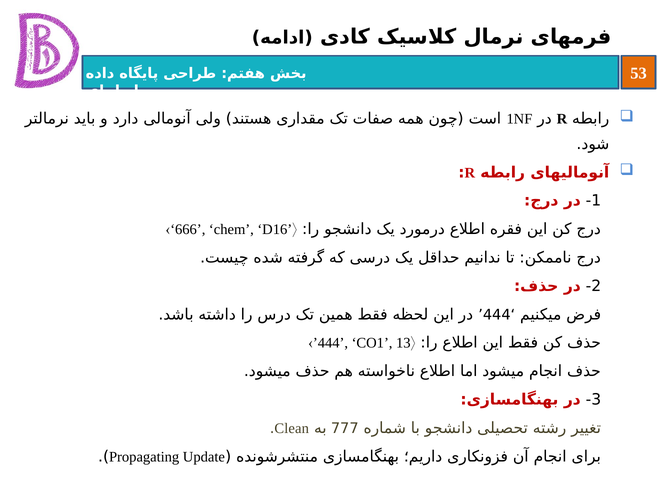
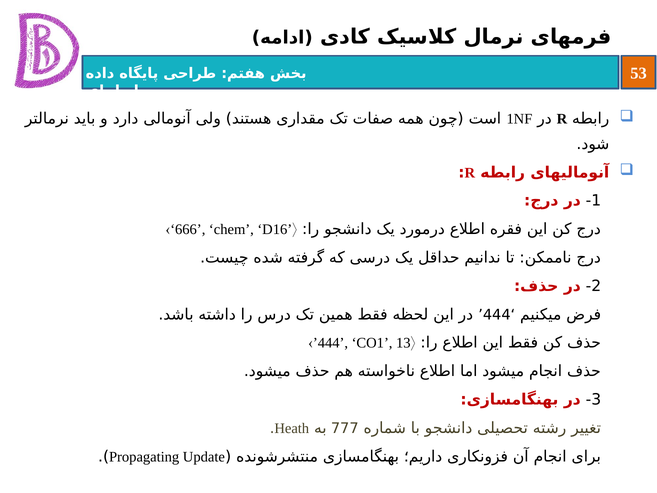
Clean: Clean -> Heath (292, 428)
